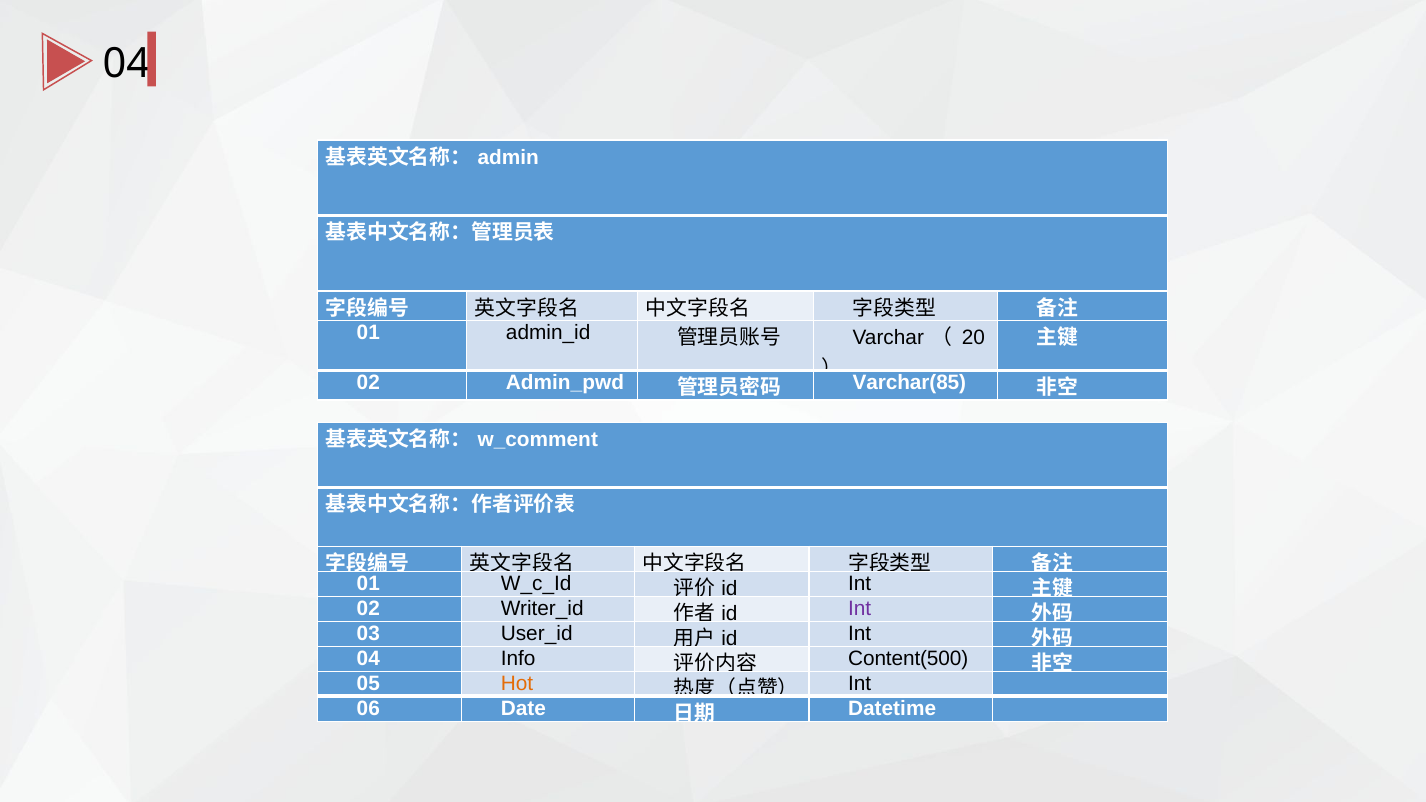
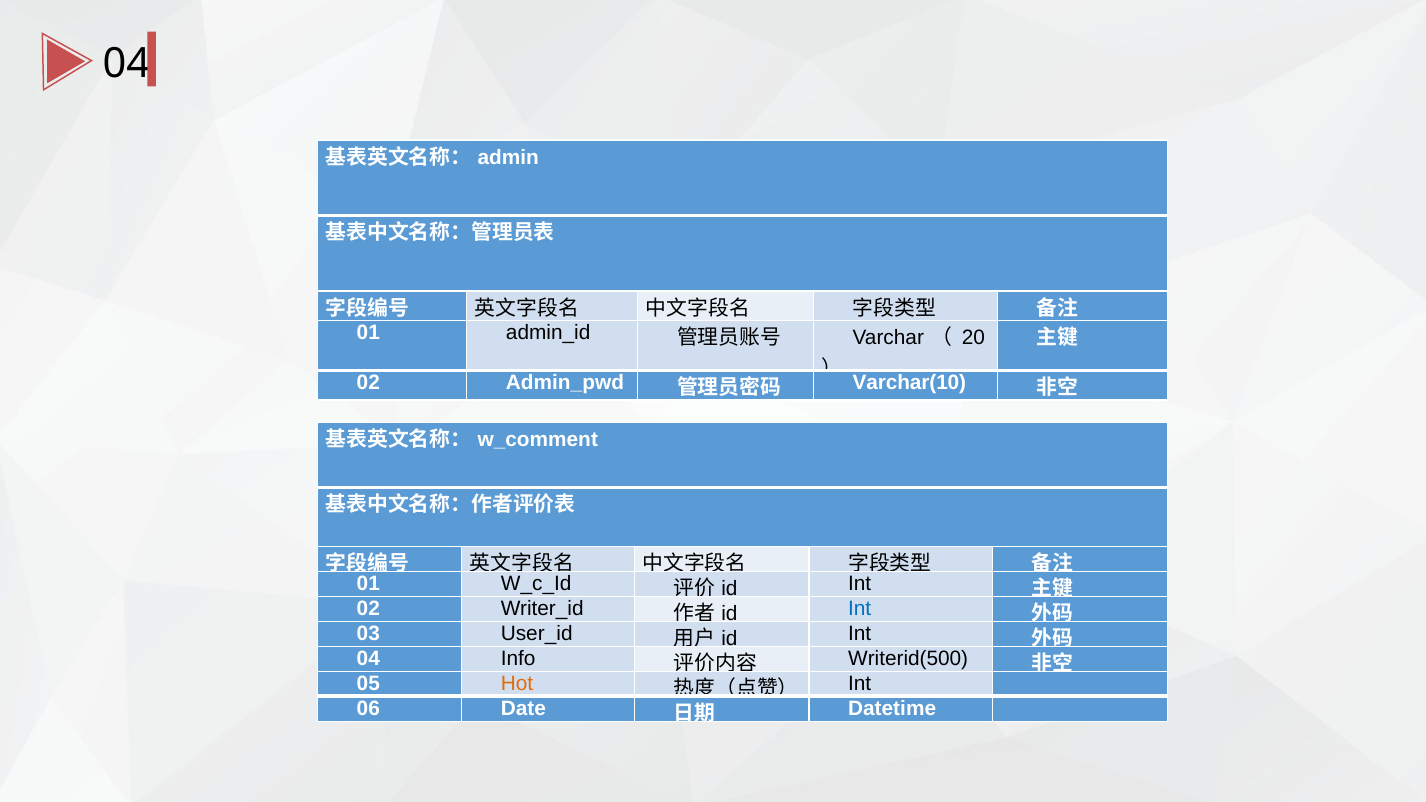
Varchar(85: Varchar(85 -> Varchar(10 (909, 383)
Int colour: purple -> blue (860, 609)
Content(500: Content(500 -> Writerid(500 (908, 659)
